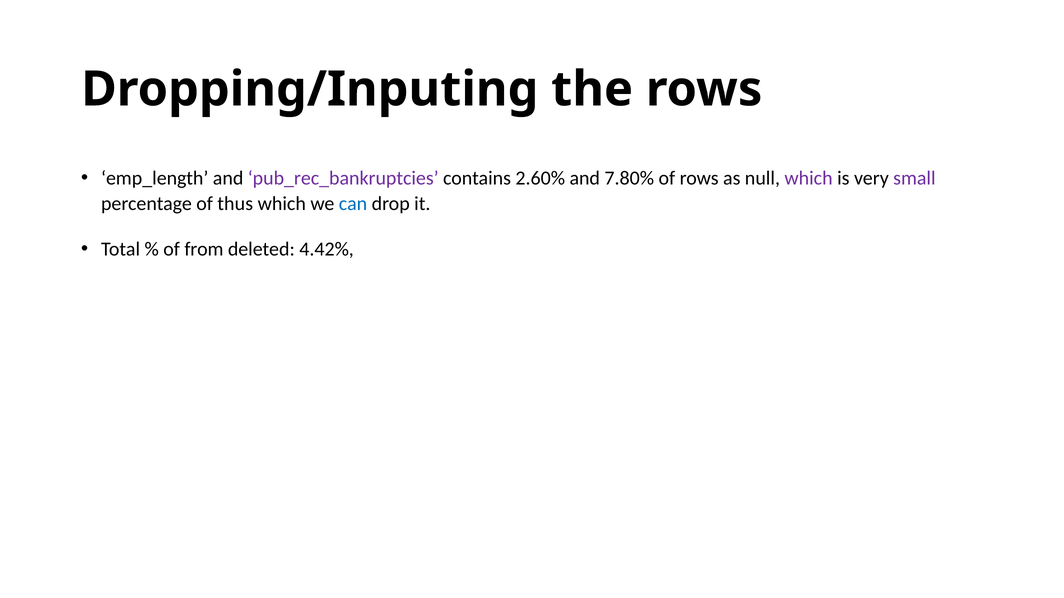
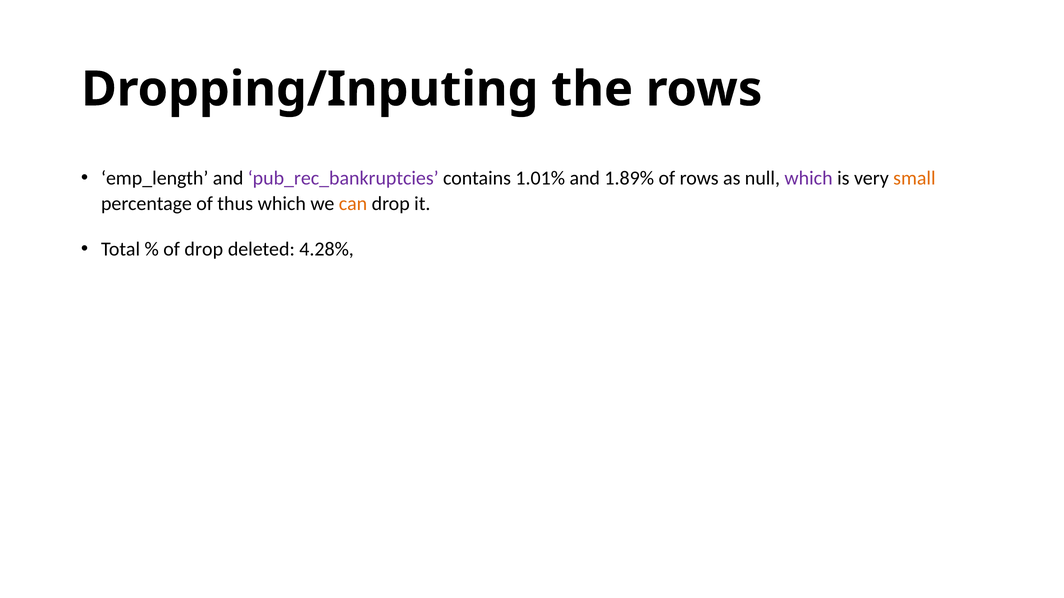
2.60%: 2.60% -> 1.01% (540, 178)
7.80%: 7.80% -> 1.89% (629, 178)
small colour: purple -> orange (914, 178)
can colour: blue -> orange (353, 204)
of from: from -> drop (204, 249)
4.42%: 4.42% -> 4.28% (327, 249)
